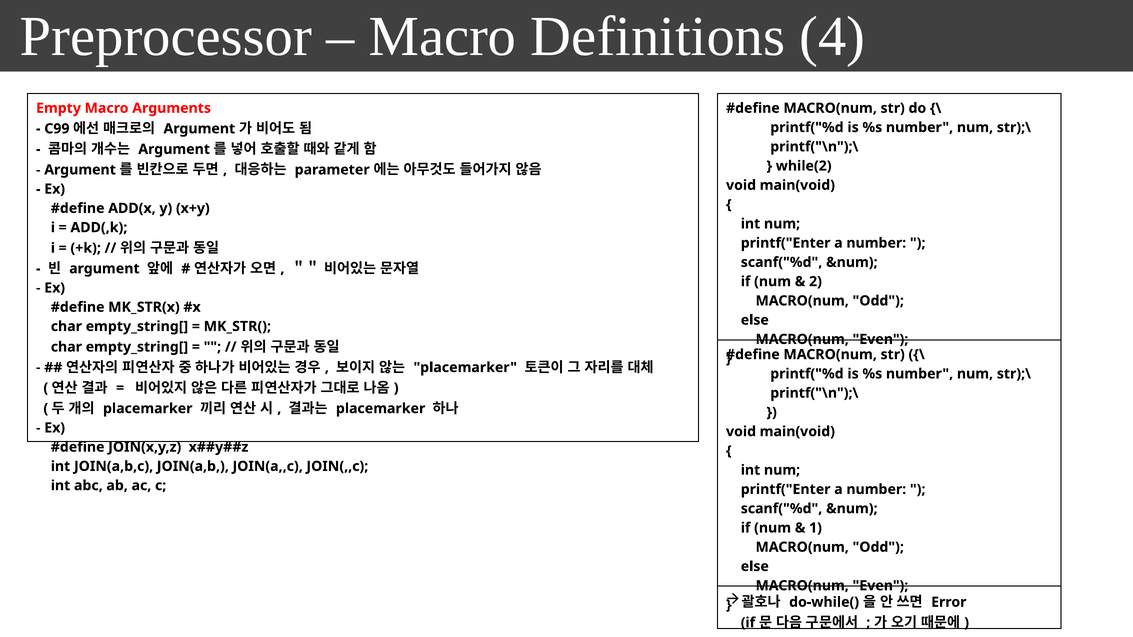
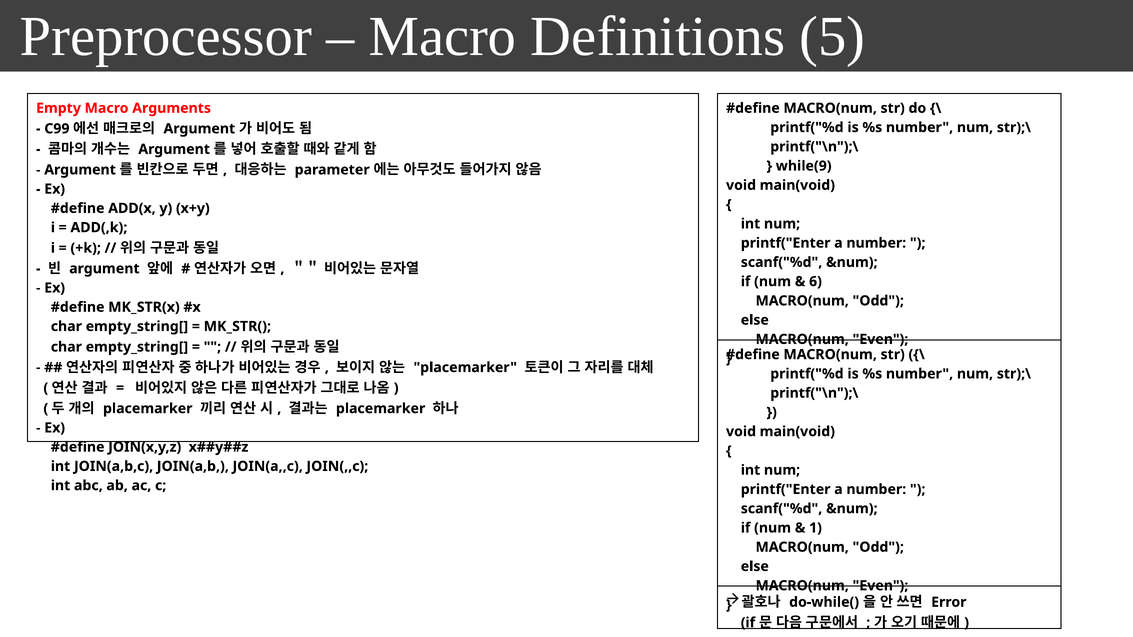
4: 4 -> 5 (832, 37)
while(2: while(2 -> while(9 (804, 166)
2: 2 -> 6 (816, 282)
